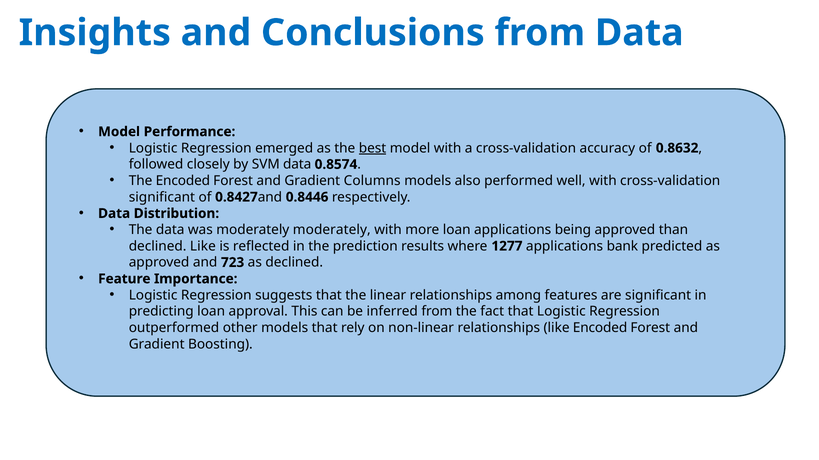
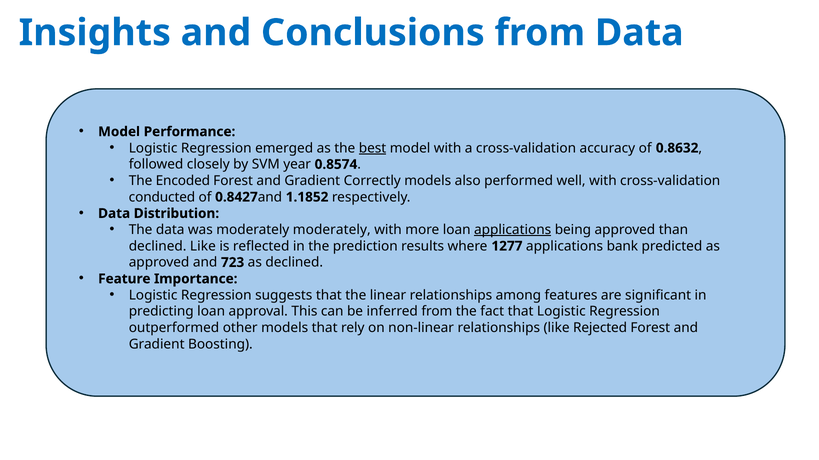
SVM data: data -> year (297, 165)
Columns: Columns -> Correctly (372, 181)
significant: significant -> conducted (162, 197)
0.8446: 0.8446 -> 1.1852 (307, 197)
applications underline: none -> present (513, 230)
like Encoded: Encoded -> Rejected (600, 328)
